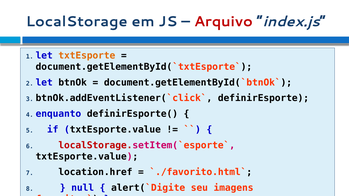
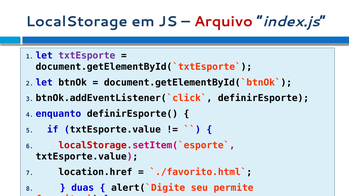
txtEsporte colour: orange -> purple (87, 56)
null: null -> duas (83, 188)
imagens: imagens -> permite (234, 188)
